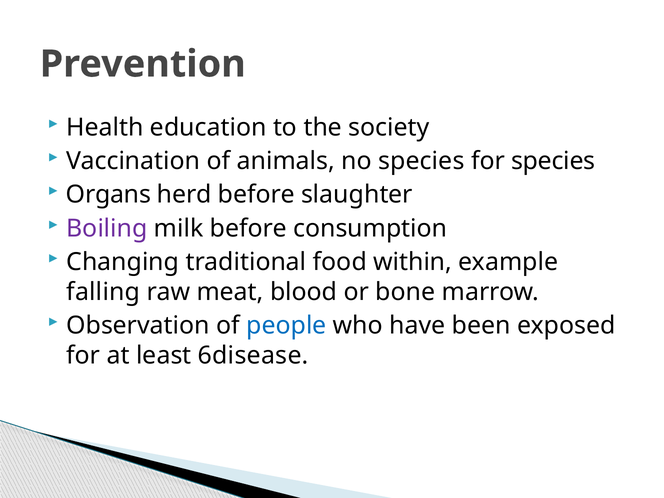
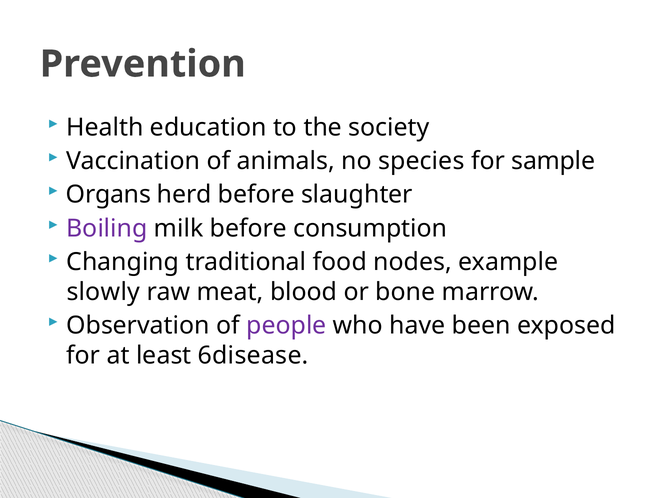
for species: species -> sample (553, 161)
within: within -> nodes (413, 262)
falling: falling -> slowly (103, 292)
people colour: blue -> purple (286, 325)
